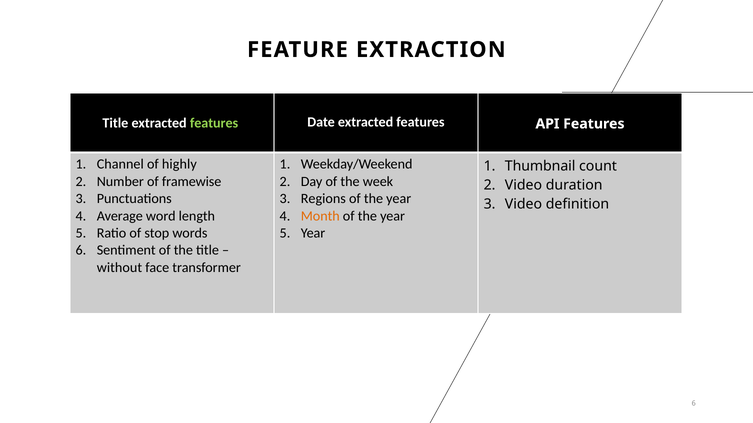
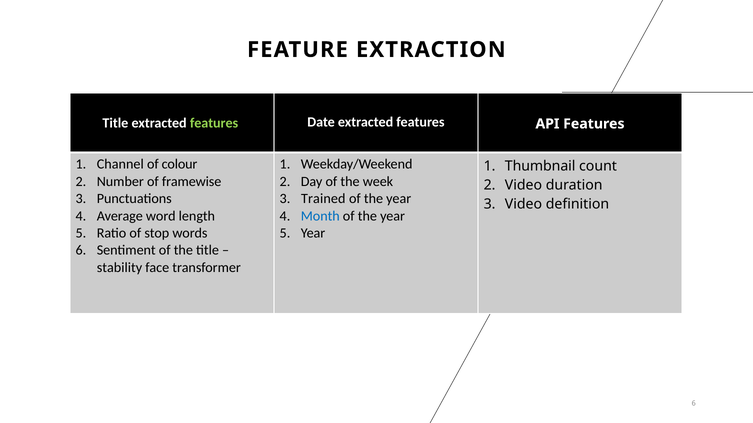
highly: highly -> colour (180, 164)
Regions: Regions -> Trained (323, 199)
Month colour: orange -> blue (320, 216)
without: without -> stability (119, 268)
